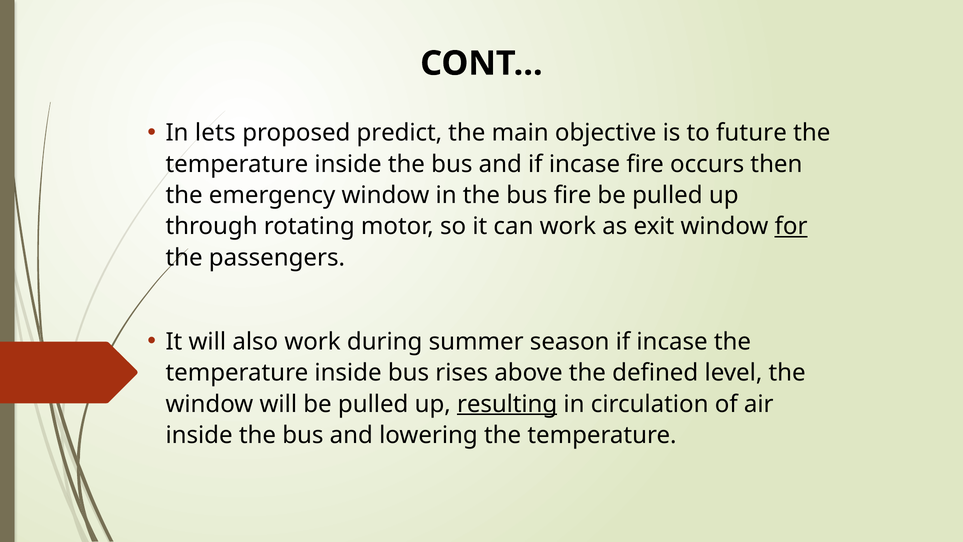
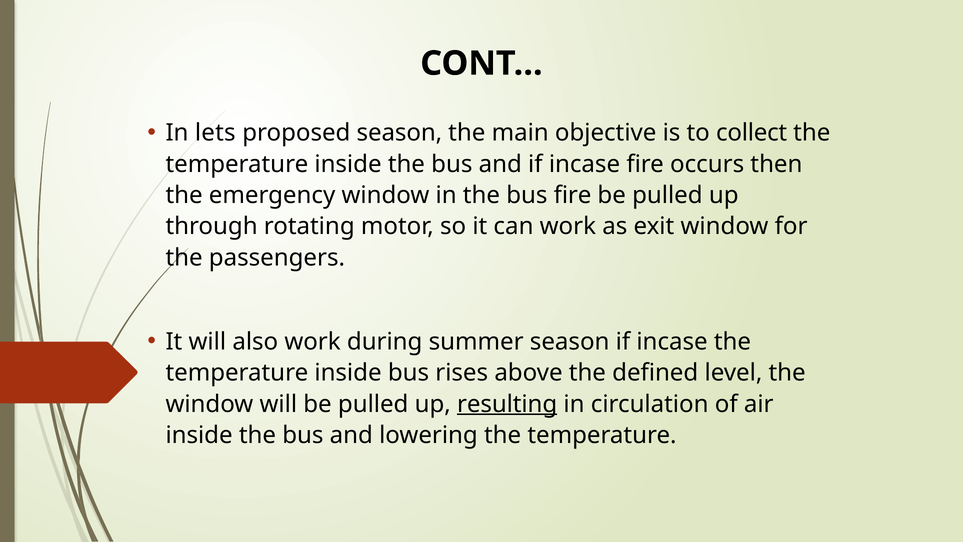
proposed predict: predict -> season (399, 133)
future: future -> collect (752, 133)
for underline: present -> none (791, 226)
